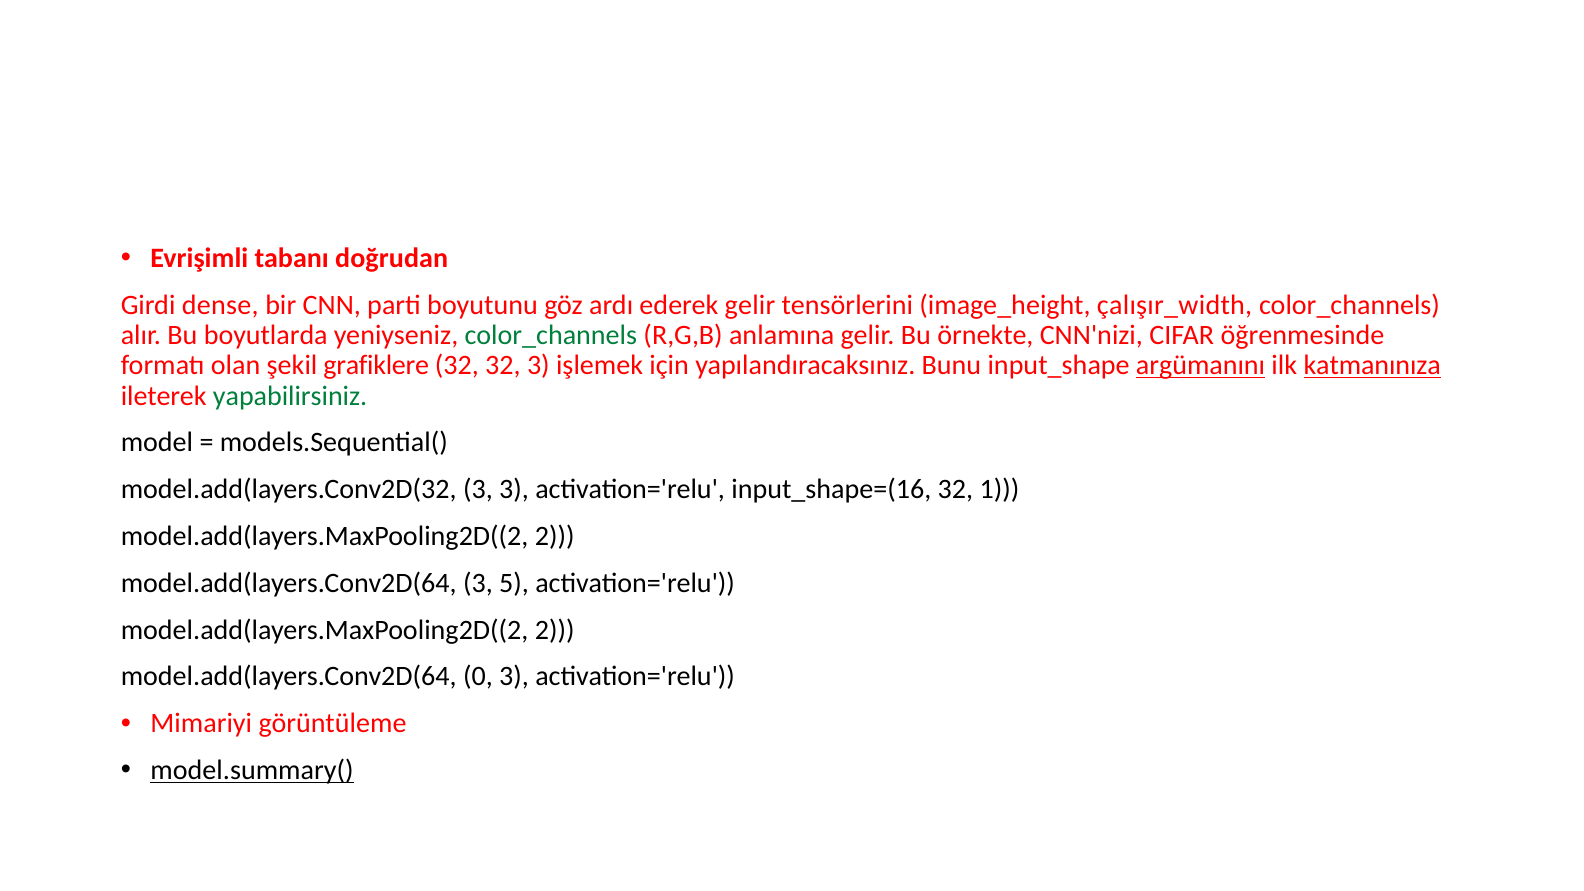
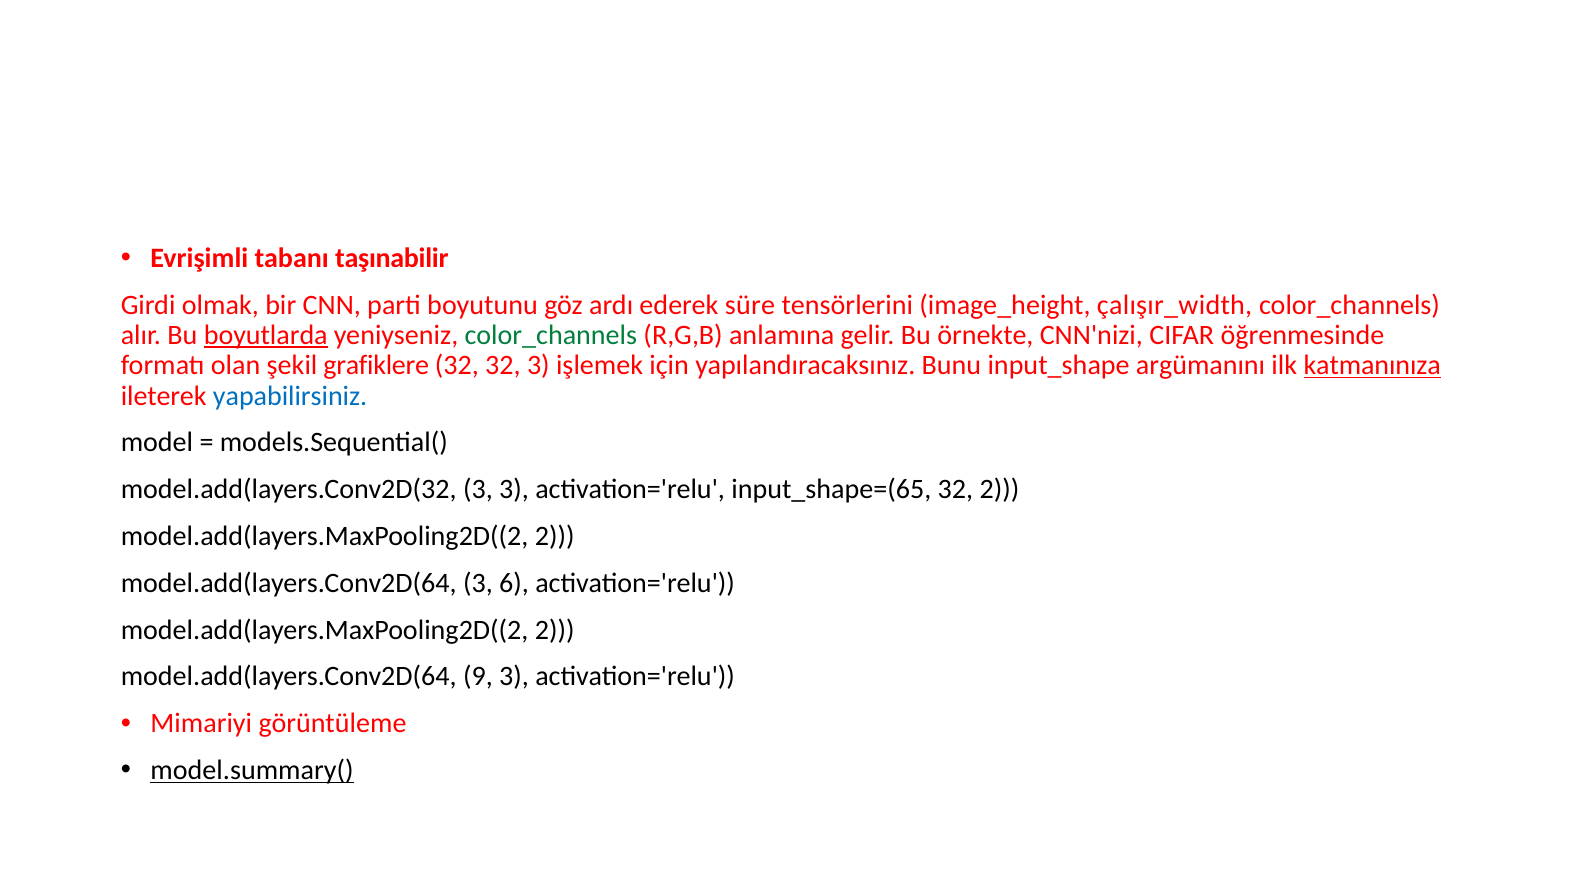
doğrudan: doğrudan -> taşınabilir (392, 258)
dense: dense -> olmak (220, 305)
ederek gelir: gelir -> süre (750, 305)
boyutlarda underline: none -> present (266, 335)
argümanını underline: present -> none (1201, 366)
yapabilirsiniz colour: green -> blue (290, 396)
input_shape=(16: input_shape=(16 -> input_shape=(65 (831, 489)
32 1: 1 -> 2 (999, 489)
5: 5 -> 6 (514, 583)
0: 0 -> 9 (478, 677)
